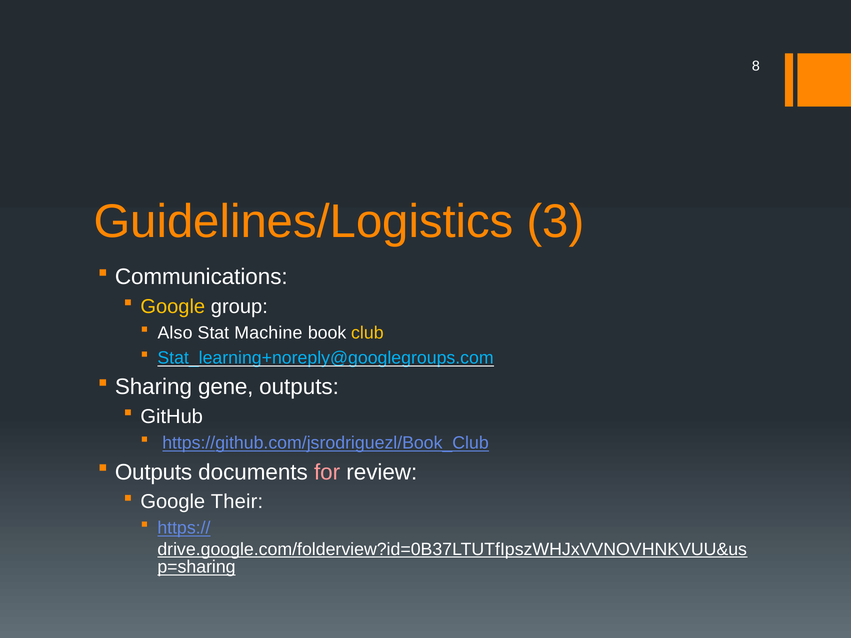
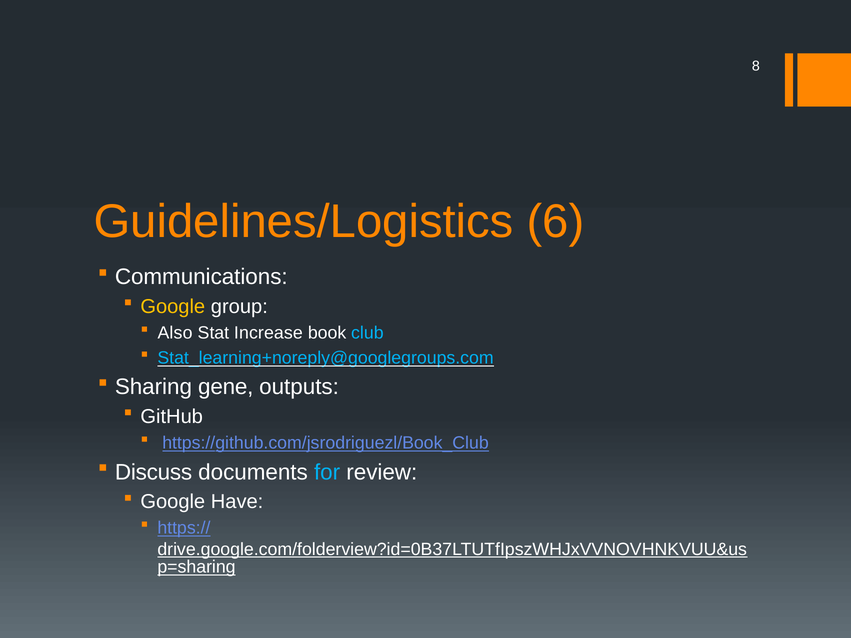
3: 3 -> 6 (555, 222)
Machine: Machine -> Increase (268, 333)
club colour: yellow -> light blue (367, 333)
Outputs: Outputs -> Discuss (154, 472)
for colour: pink -> light blue (327, 472)
Their: Their -> Have (237, 502)
